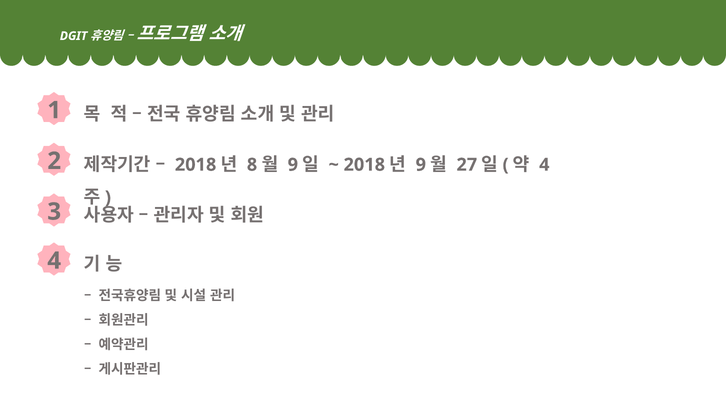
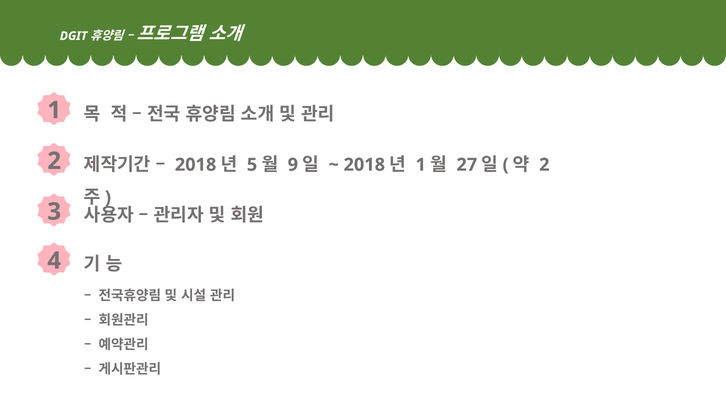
8: 8 -> 5 (252, 164)
9: 9 -> 1 (421, 164)
4: 4 -> 2 (544, 164)
